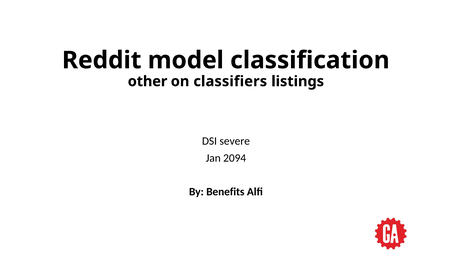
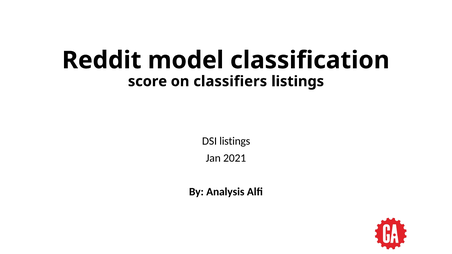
other: other -> score (147, 81)
DSI severe: severe -> listings (235, 141)
2094: 2094 -> 2021 (235, 158)
Benefits: Benefits -> Analysis (225, 192)
